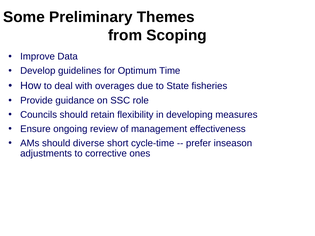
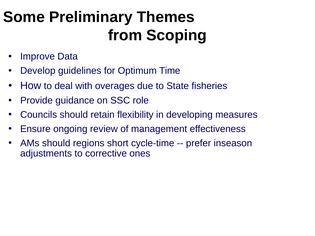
diverse: diverse -> regions (89, 143)
